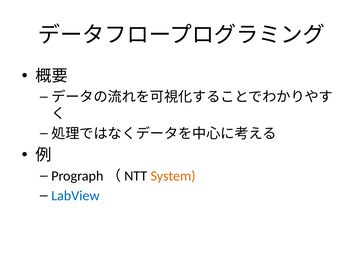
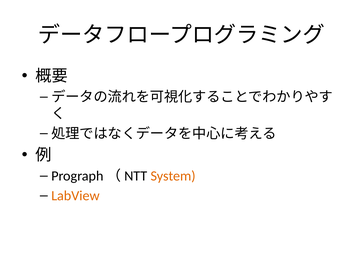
LabView colour: blue -> orange (75, 196)
